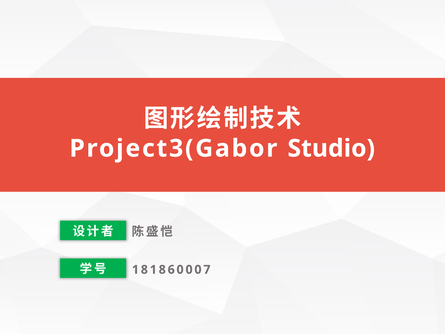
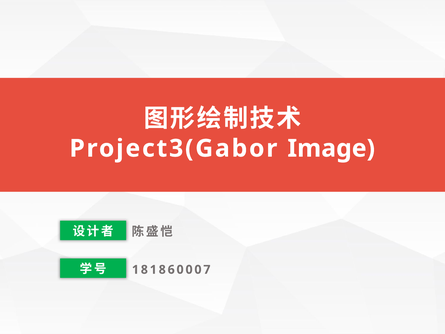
Studio: Studio -> Image (331, 148)
